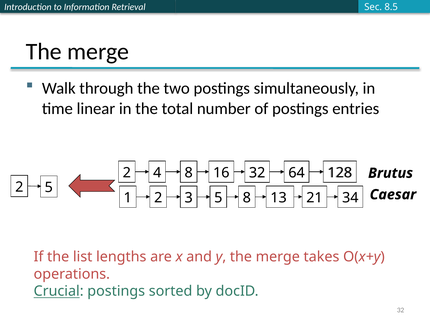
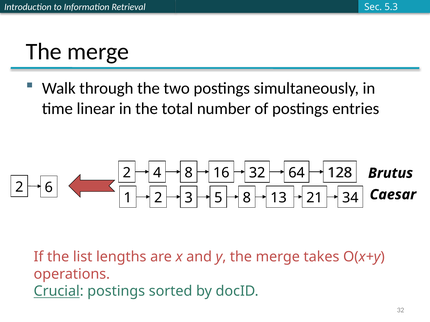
8.5: 8.5 -> 5.3 (391, 7)
2 5: 5 -> 6 (49, 188)
